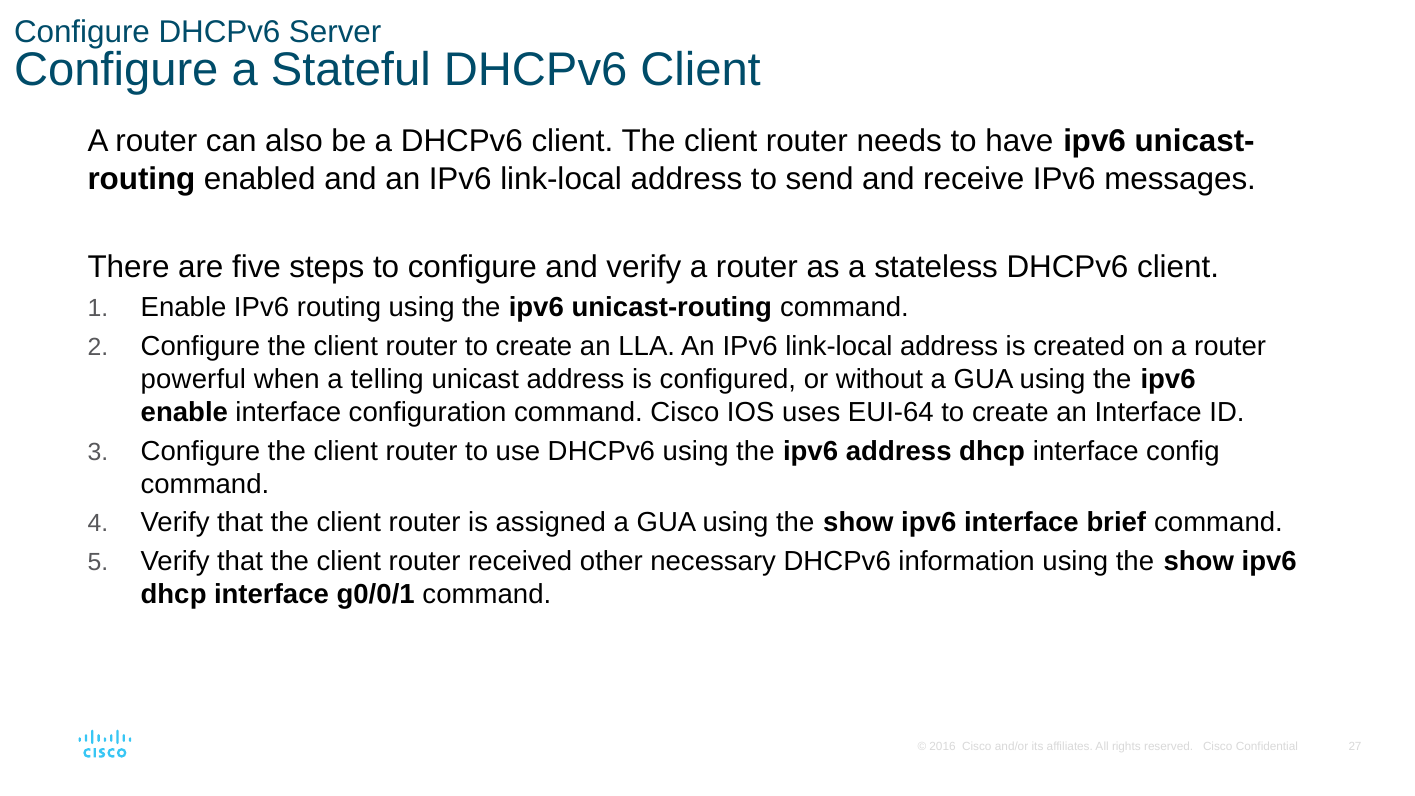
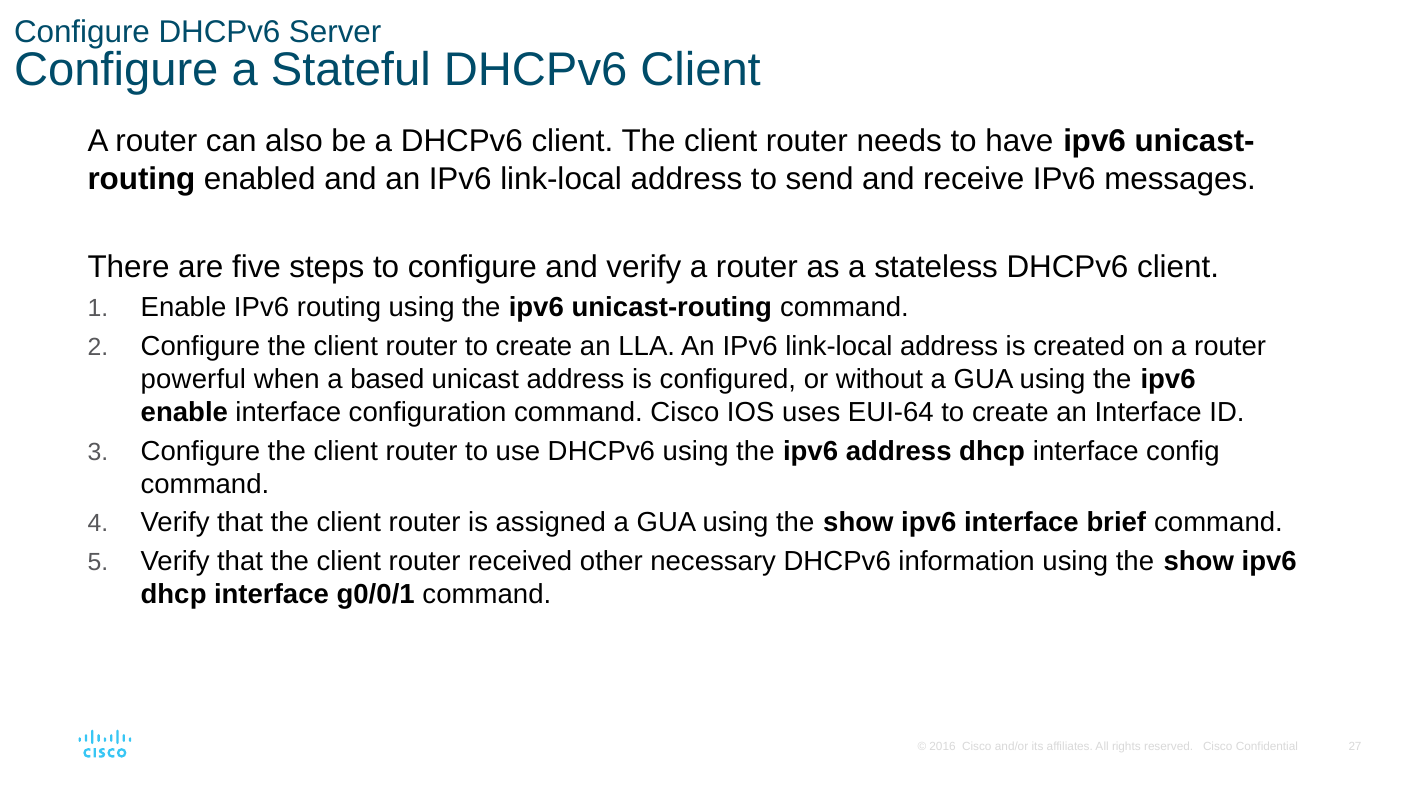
telling: telling -> based (387, 379)
